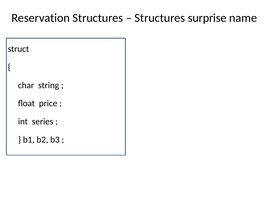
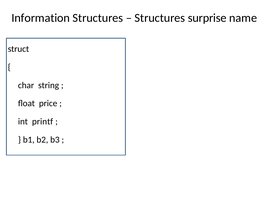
Reservation: Reservation -> Information (41, 18)
series: series -> printf (43, 122)
